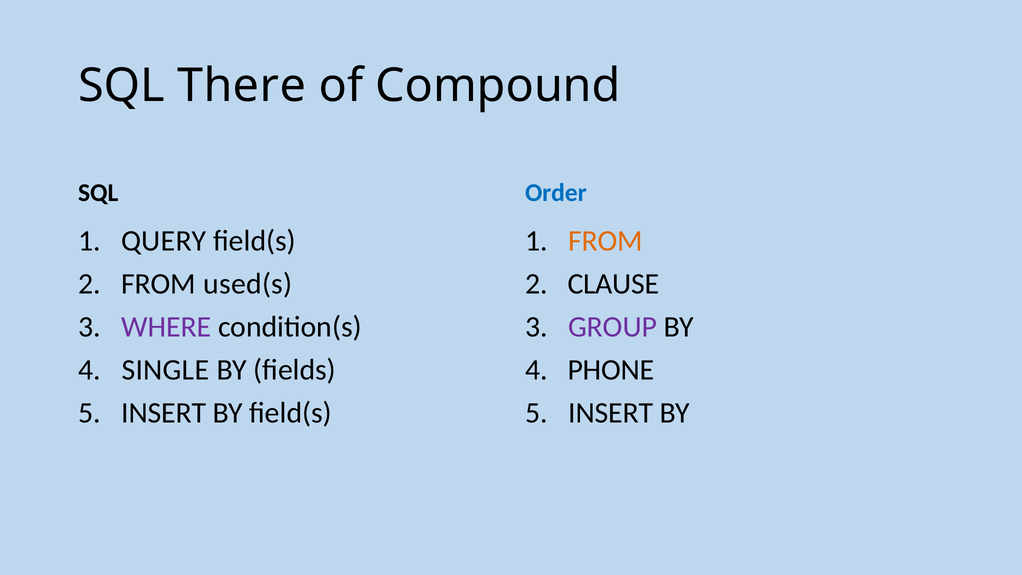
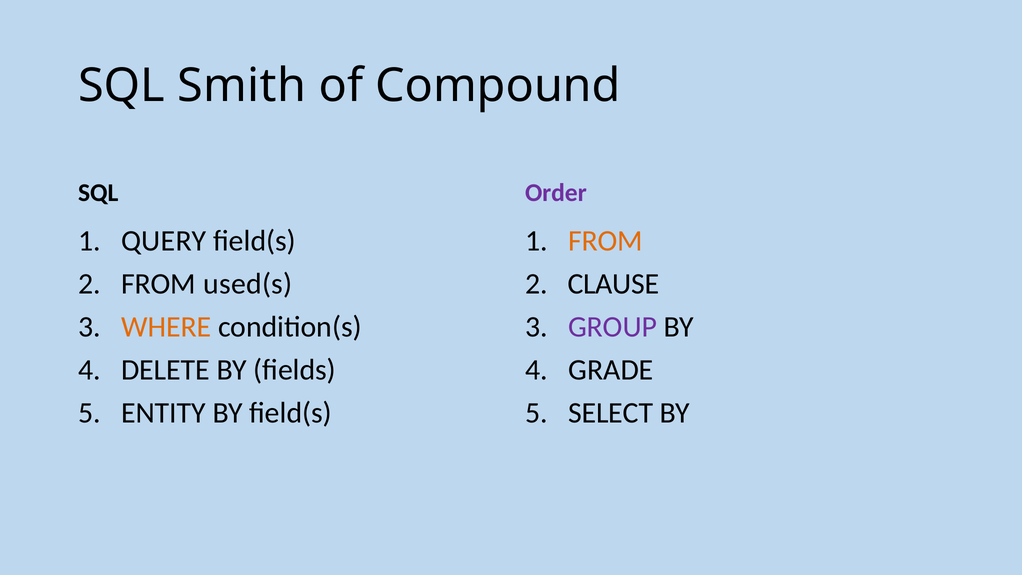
There: There -> Smith (242, 86)
Order colour: blue -> purple (556, 193)
WHERE colour: purple -> orange (166, 327)
SINGLE: SINGLE -> DELETE (166, 370)
PHONE: PHONE -> GRADE (611, 370)
INSERT: INSERT -> ENTITY (164, 413)
INSERT: INSERT -> SELECT (611, 413)
